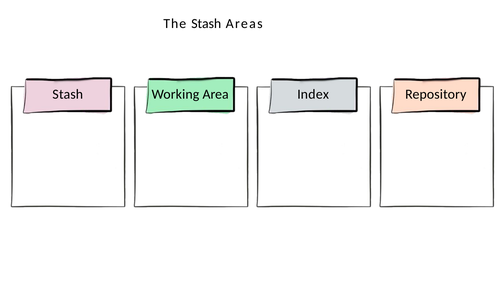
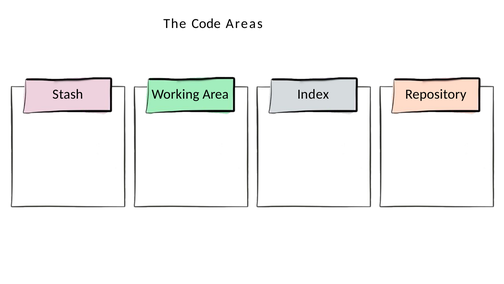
The Stash: Stash -> Code (206, 23)
